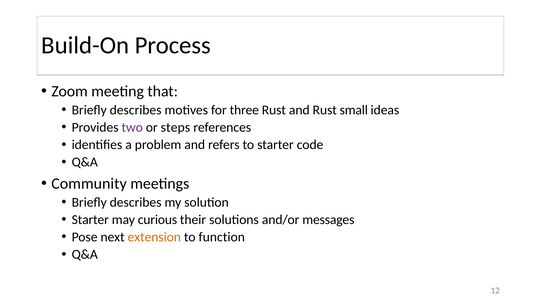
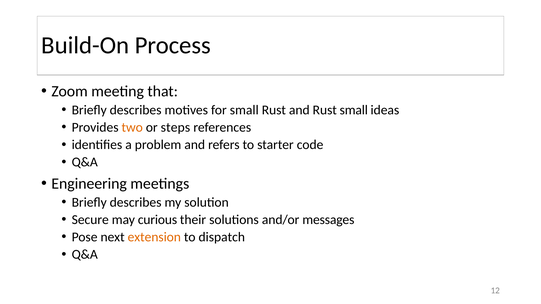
for three: three -> small (244, 110)
two colour: purple -> orange (132, 128)
Community: Community -> Engineering (89, 184)
Starter: Starter -> Secure (90, 220)
function: function -> dispatch (222, 237)
